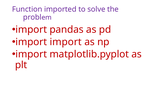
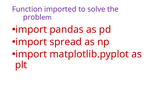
import import: import -> spread (66, 42)
